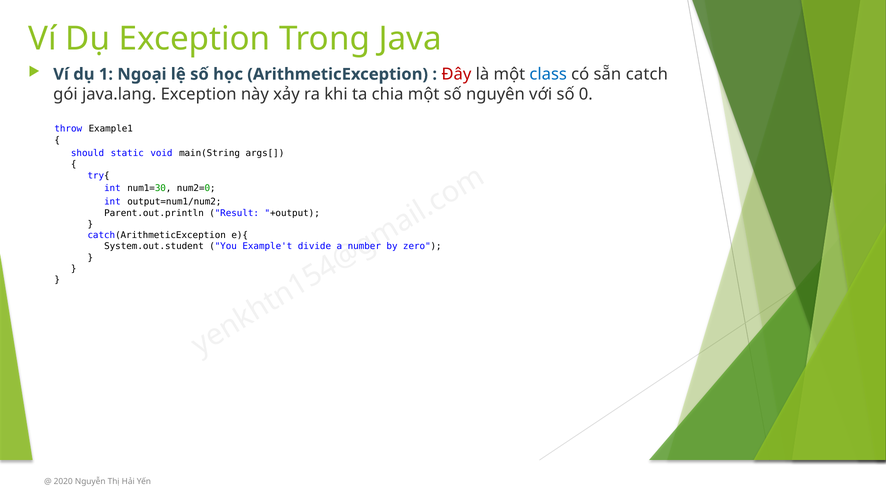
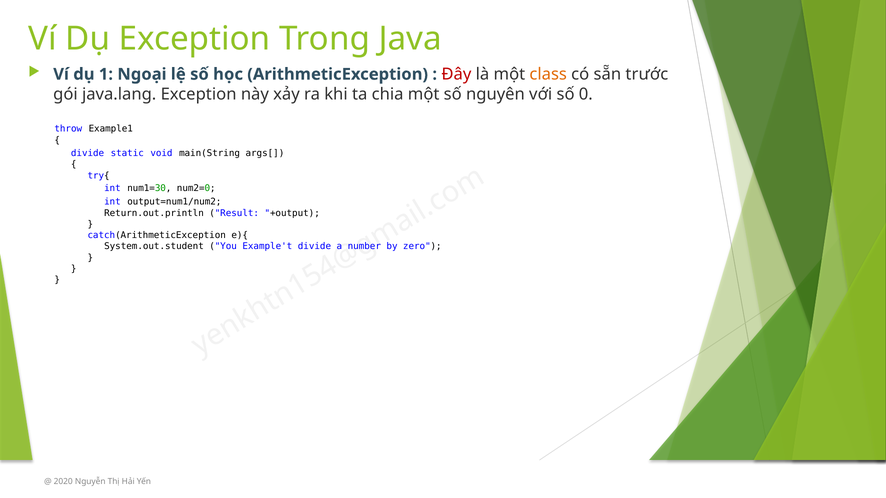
class colour: blue -> orange (548, 74)
catch: catch -> trước (647, 74)
should: should -> divide (88, 153)
Parent.out.println: Parent.out.println -> Return.out.println (154, 213)
